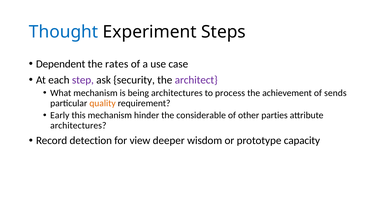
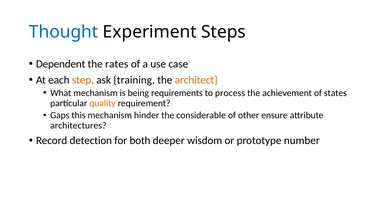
step colour: purple -> orange (83, 80)
security: security -> training (134, 80)
architect colour: purple -> orange (196, 80)
being architectures: architectures -> requirements (177, 93)
sends: sends -> states (335, 93)
Early: Early -> Gaps (60, 115)
parties: parties -> ensure (275, 115)
view: view -> both (140, 141)
capacity: capacity -> number (302, 141)
